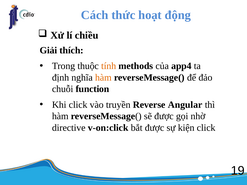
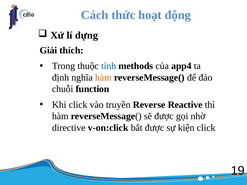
chiều: chiều -> dựng (87, 35)
tính colour: orange -> blue (109, 66)
Angular: Angular -> Reactive (185, 105)
